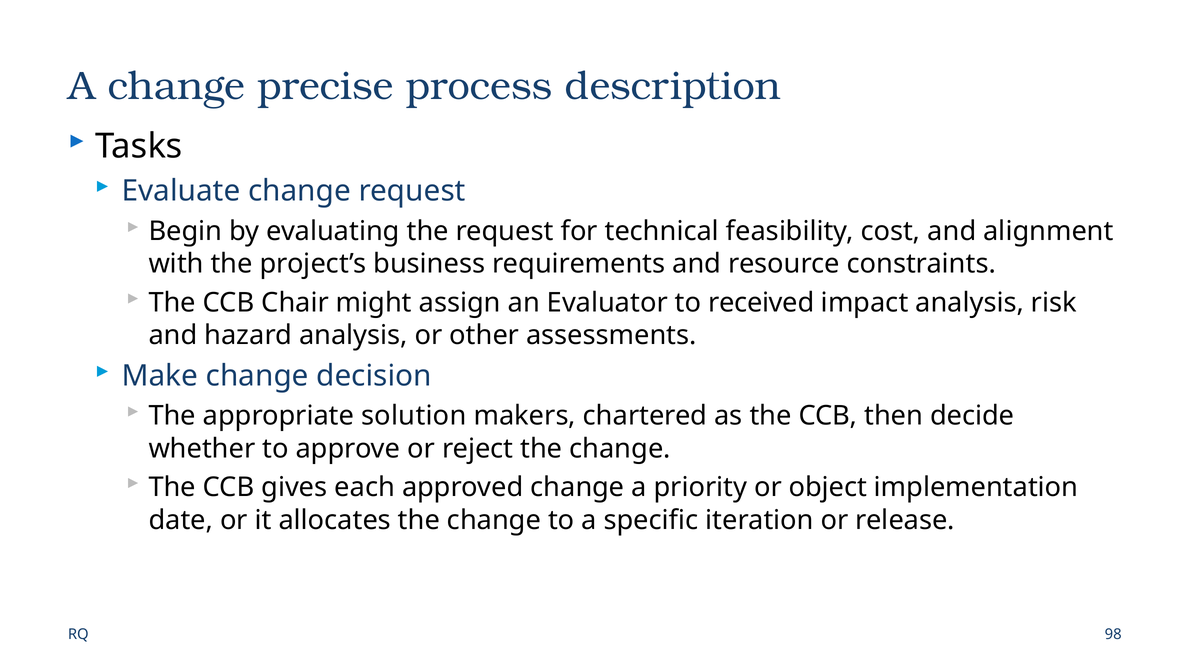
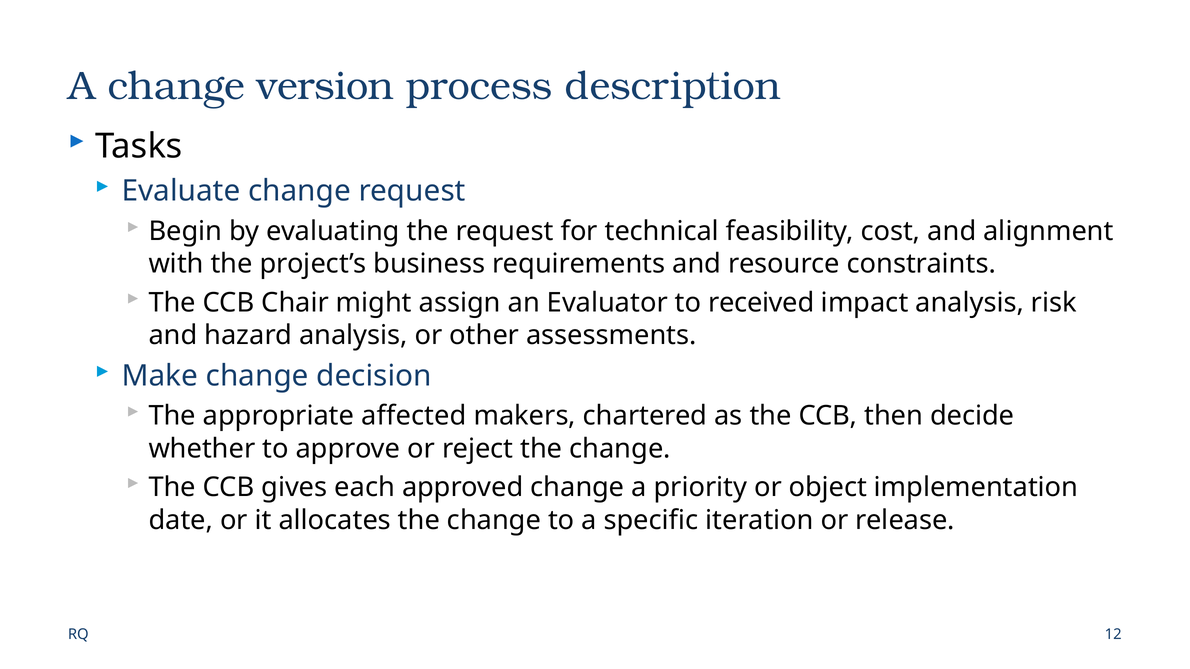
precise: precise -> version (325, 86)
solution: solution -> affected (414, 416)
98: 98 -> 12 (1113, 635)
